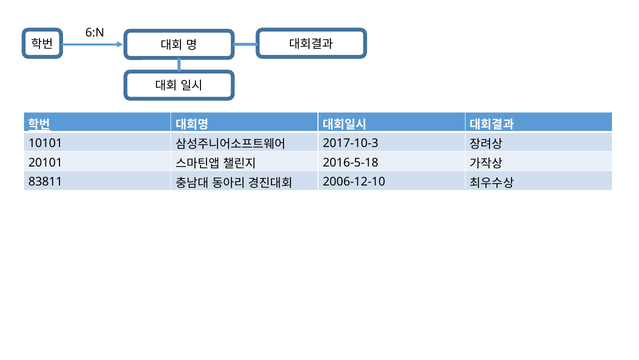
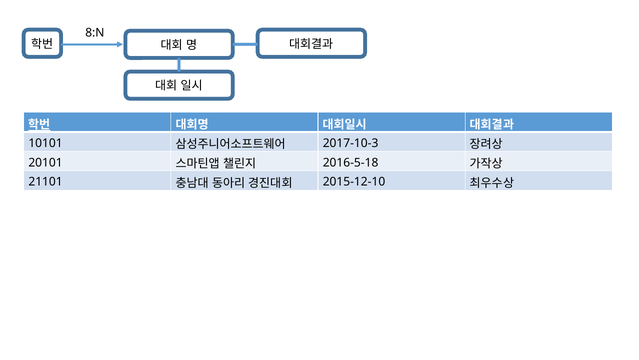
6:N: 6:N -> 8:N (95, 33)
83811: 83811 -> 21101 (46, 182)
2006-12-10: 2006-12-10 -> 2015-12-10 (354, 182)
